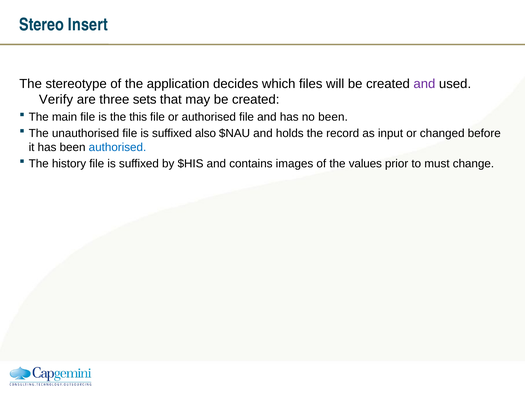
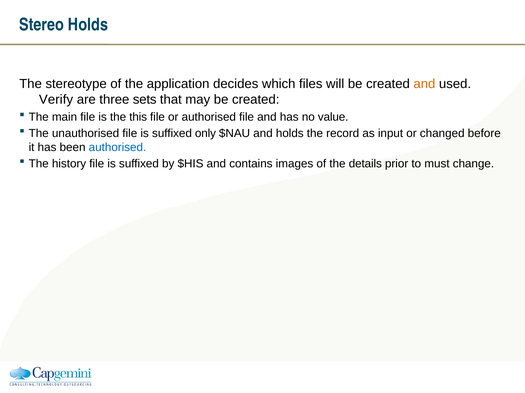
Stereo Insert: Insert -> Holds (88, 25)
and colour: purple -> orange (424, 84)
no been: been -> value (333, 117)
also: also -> only (205, 134)
values: values -> details (365, 164)
